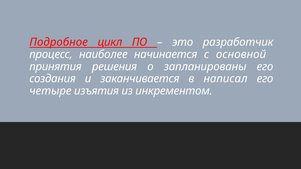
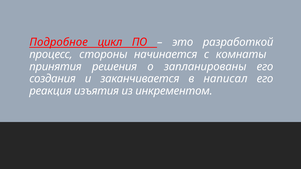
разработчик: разработчик -> разработкой (238, 42)
наиболее: наиболее -> стороны (103, 55)
основной: основной -> комнаты (241, 55)
четыре: четыре -> реакция (50, 91)
